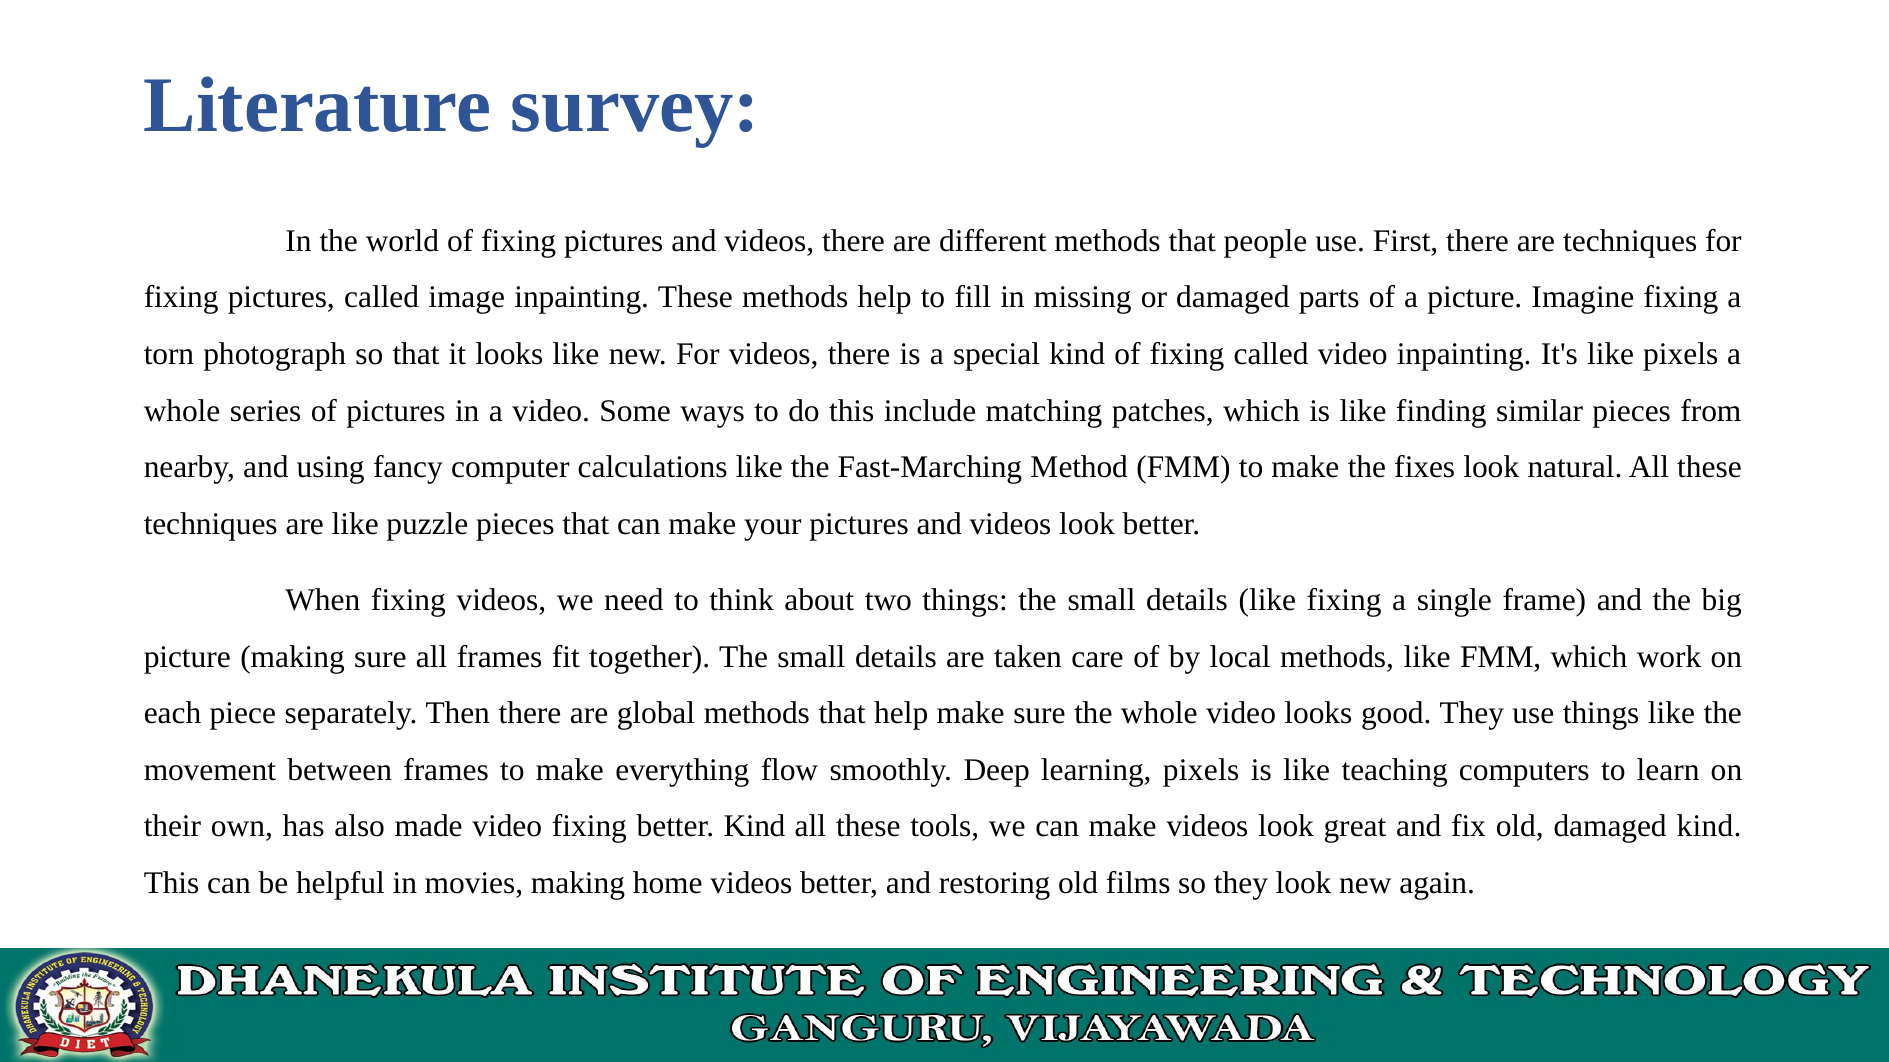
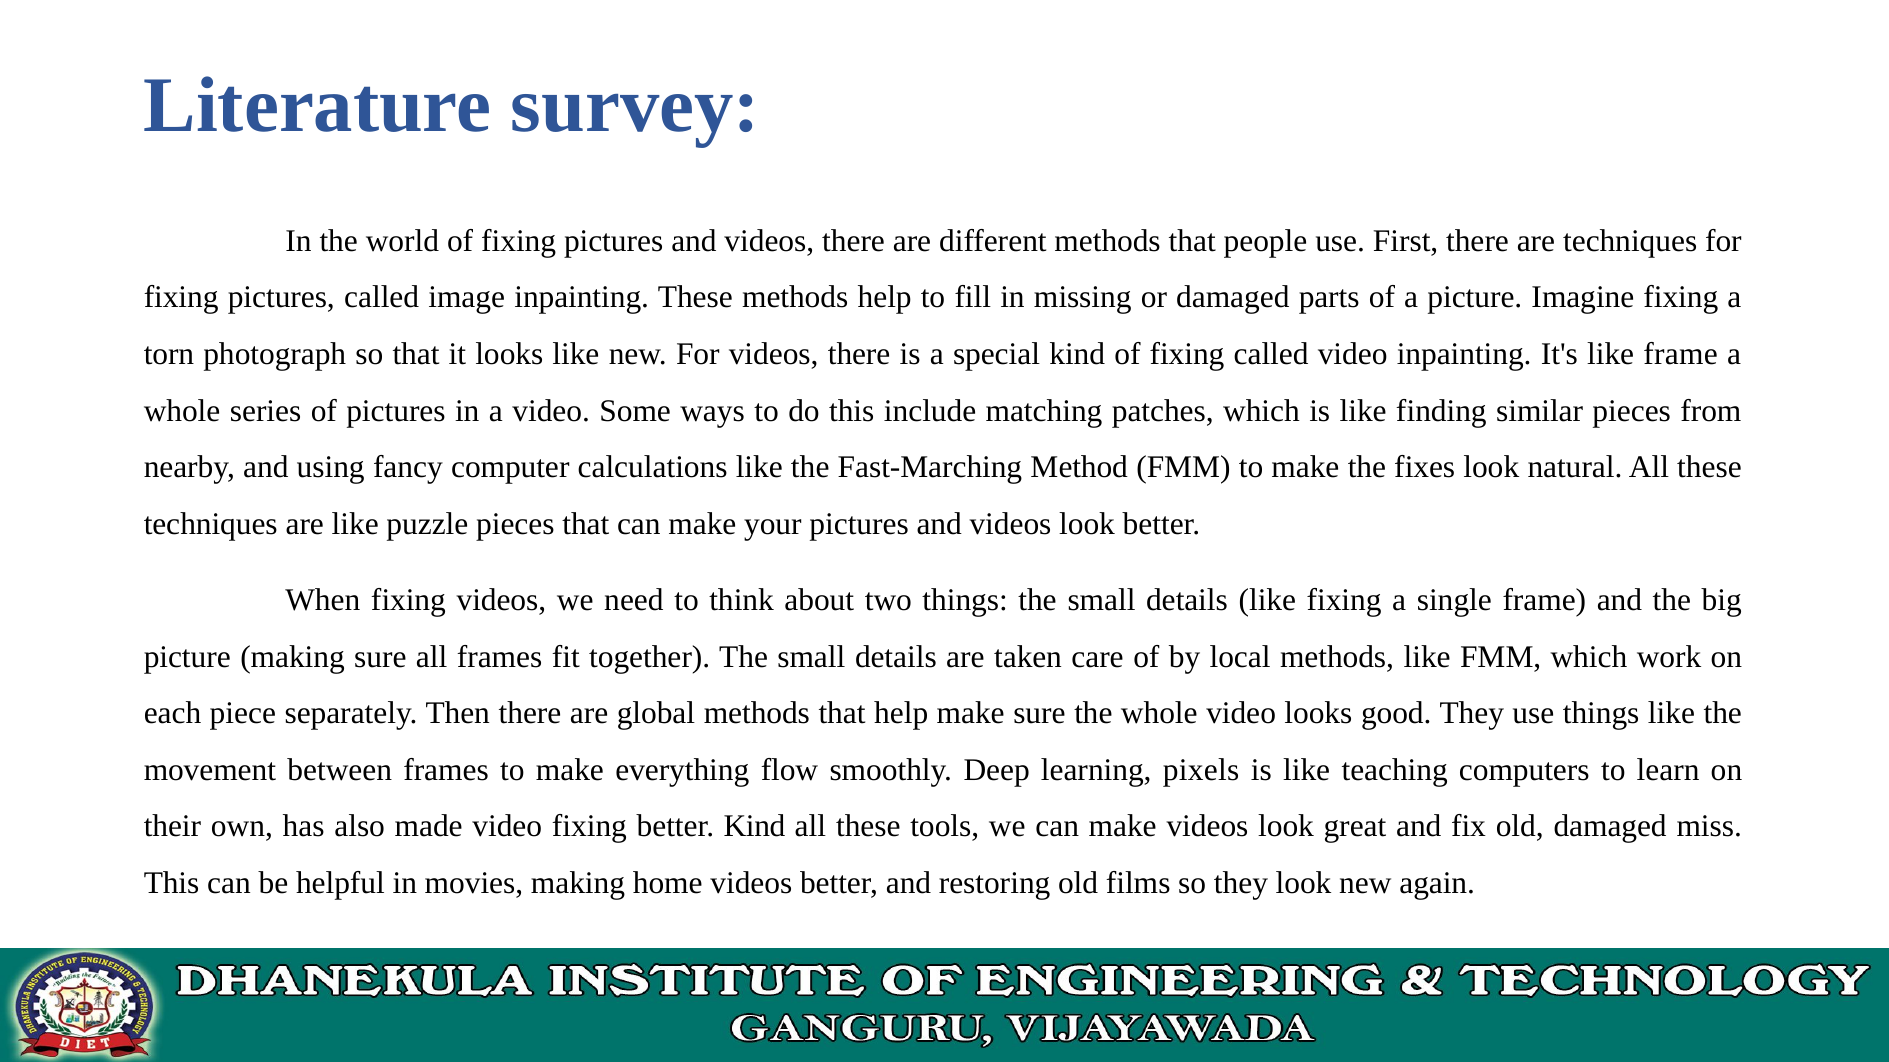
like pixels: pixels -> frame (1681, 354)
damaged kind: kind -> miss (1709, 827)
